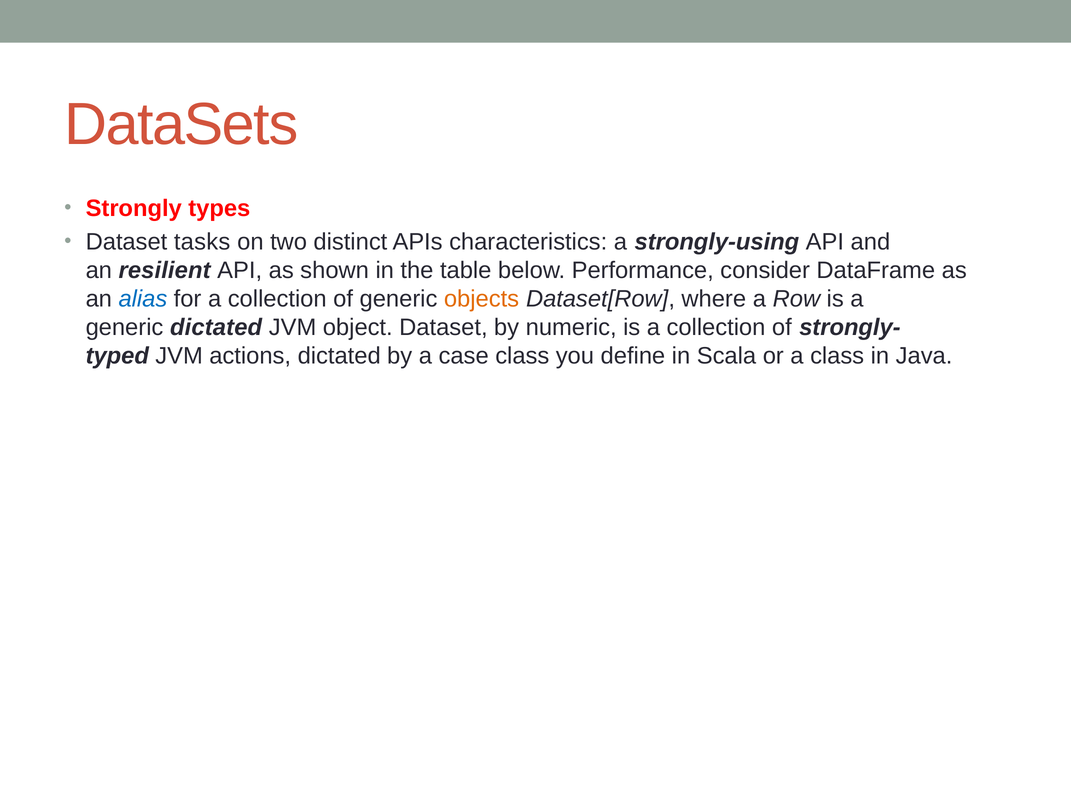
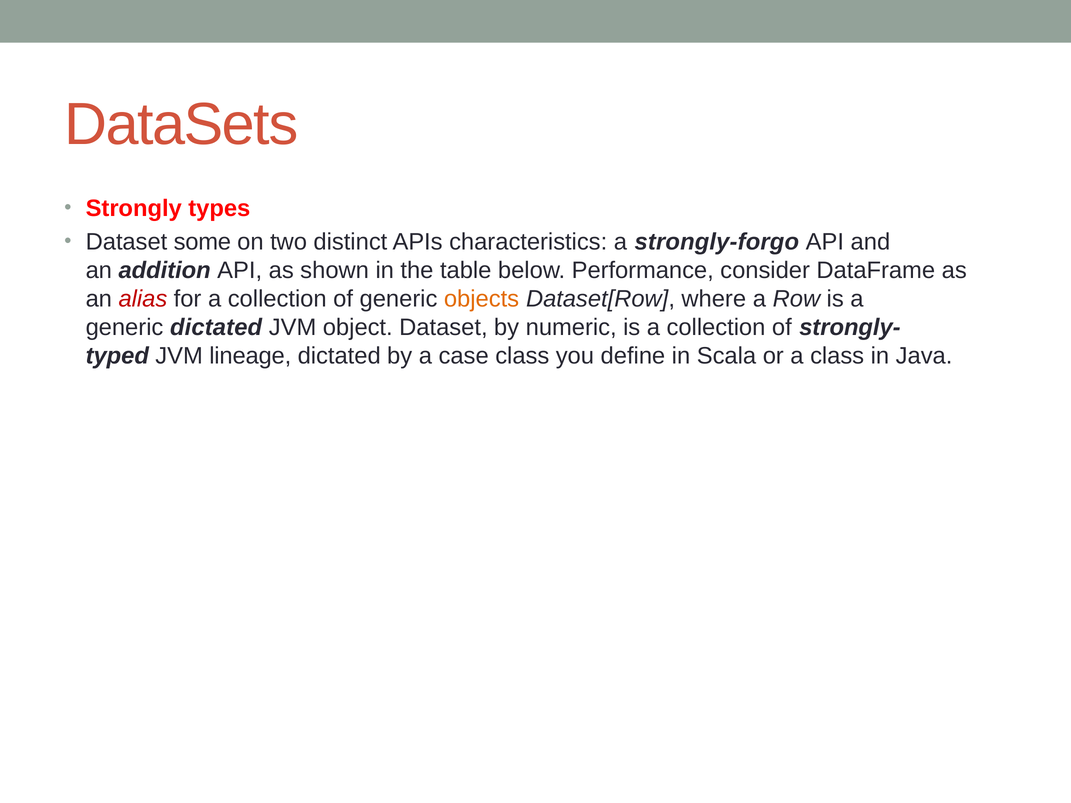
tasks: tasks -> some (202, 242)
strongly-using: strongly-using -> strongly-forgo (717, 242)
resilient: resilient -> addition (165, 270)
alias colour: blue -> red (143, 299)
actions: actions -> lineage (250, 356)
